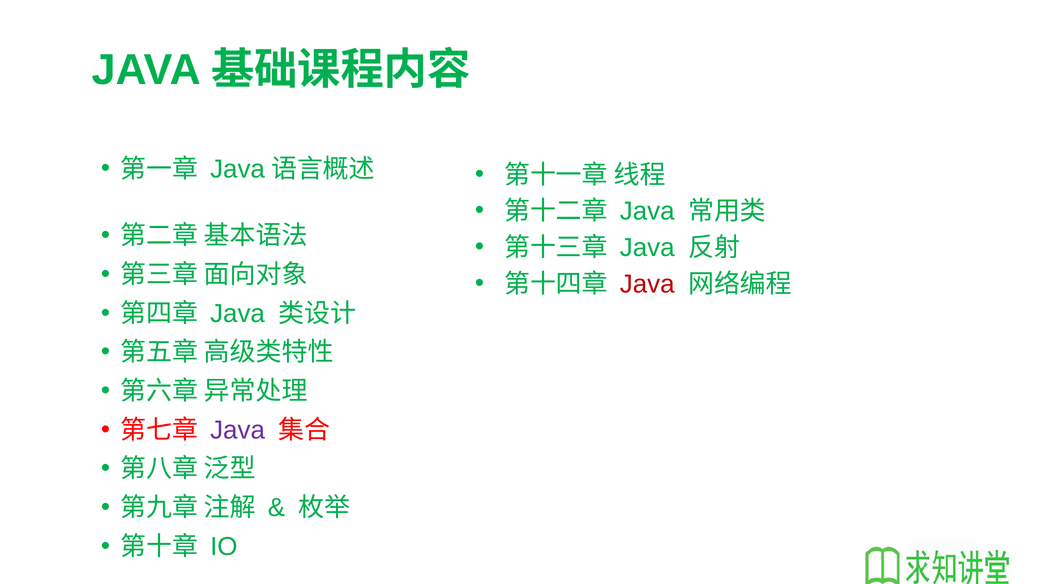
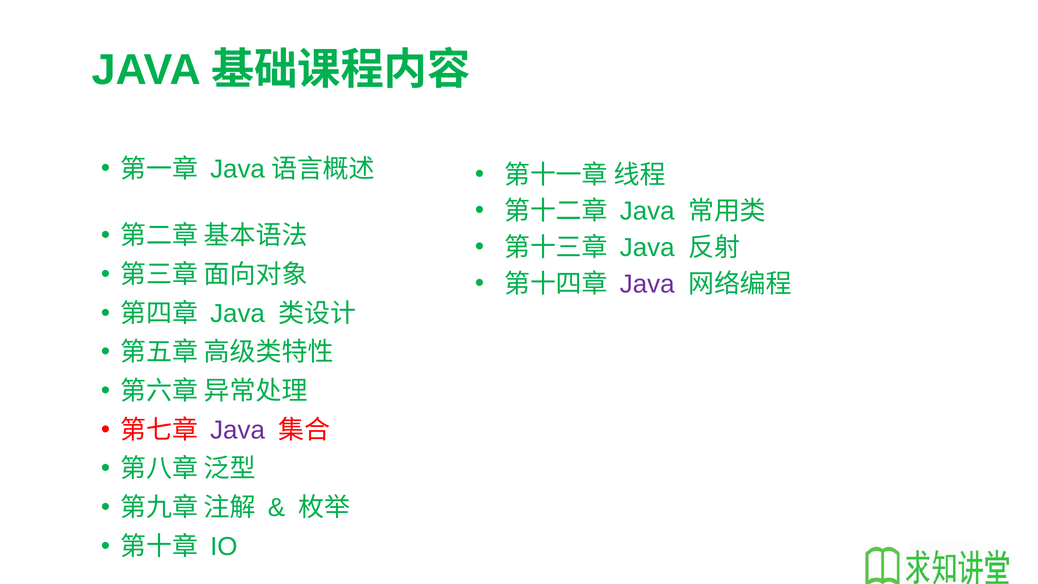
Java colour: red -> purple (647, 284)
